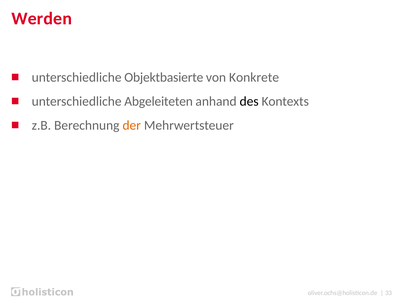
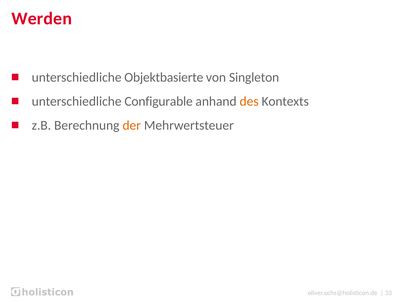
Konkrete: Konkrete -> Singleton (254, 78)
Abgeleiteten: Abgeleiteten -> Configurable (159, 102)
des colour: black -> orange (249, 102)
